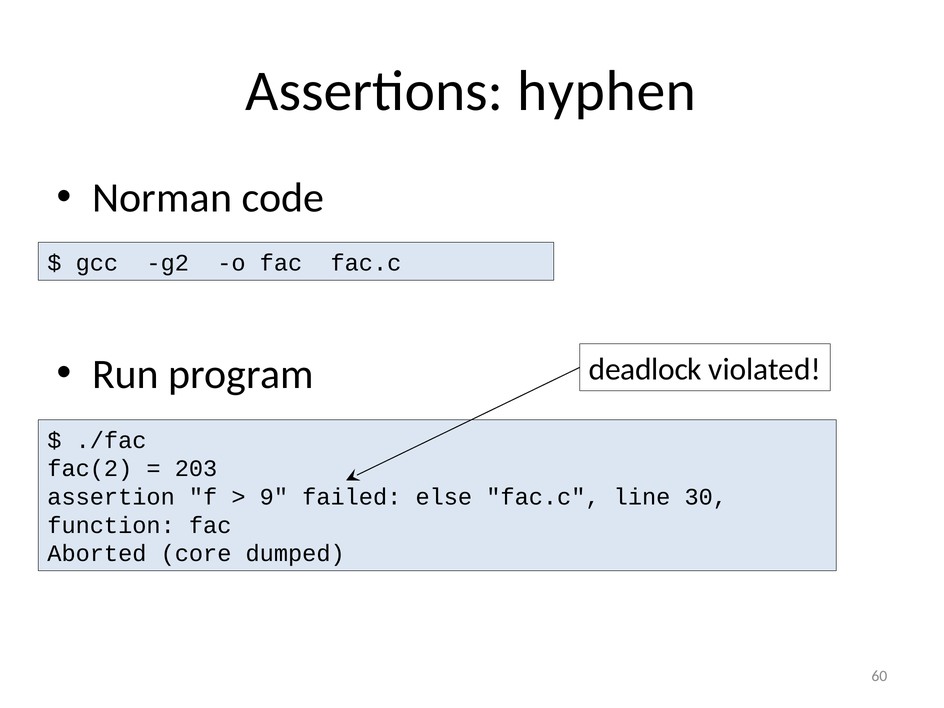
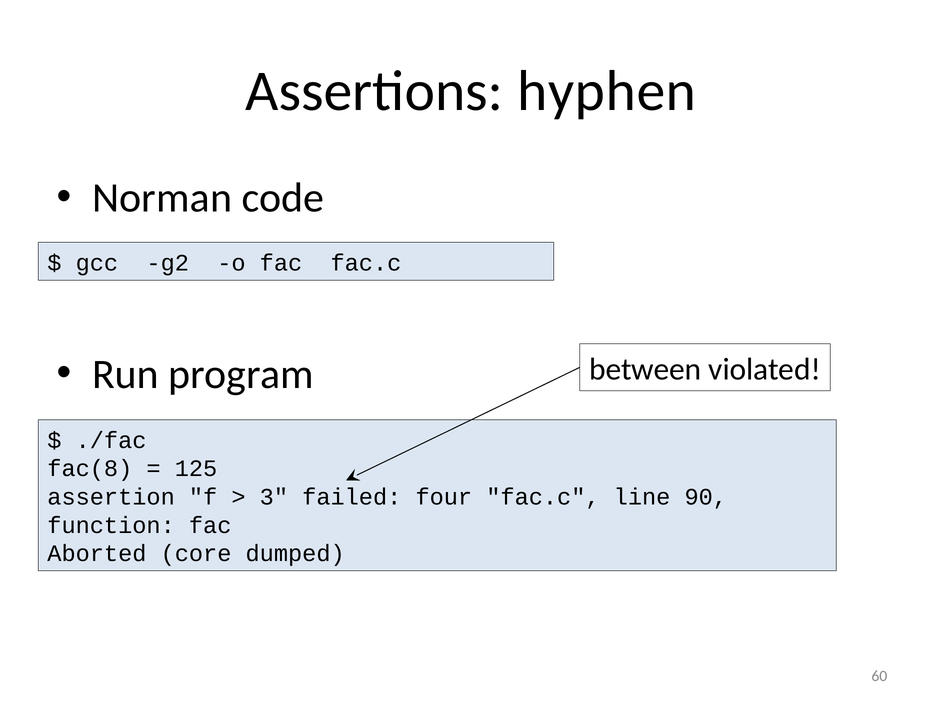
deadlock: deadlock -> between (645, 370)
fac(2: fac(2 -> fac(8 (90, 469)
203: 203 -> 125 (196, 469)
9: 9 -> 3 (274, 497)
else: else -> four (444, 497)
30: 30 -> 90 (706, 497)
